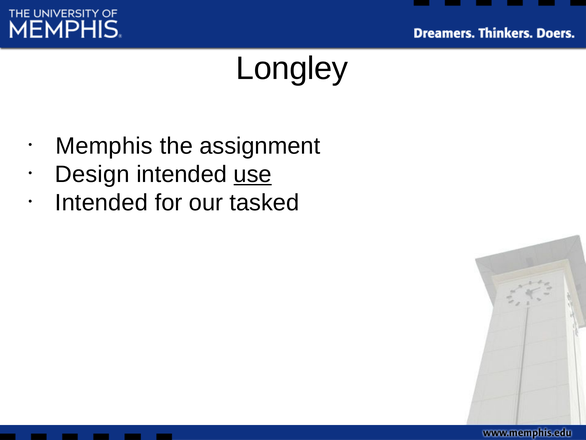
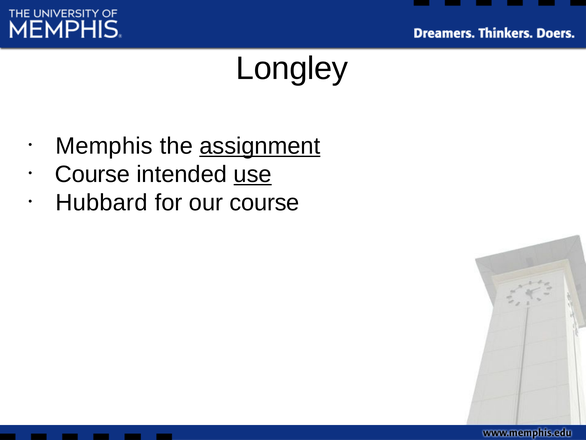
assignment underline: none -> present (260, 146)
Design: Design -> Course (92, 174)
Intended: Intended -> Hubbard (101, 203)
our tasked: tasked -> course (265, 203)
